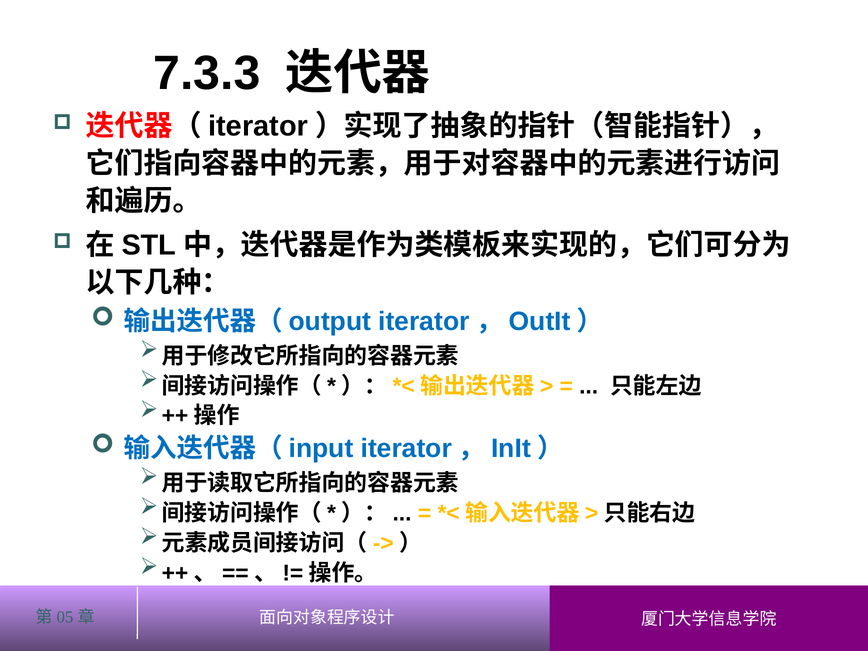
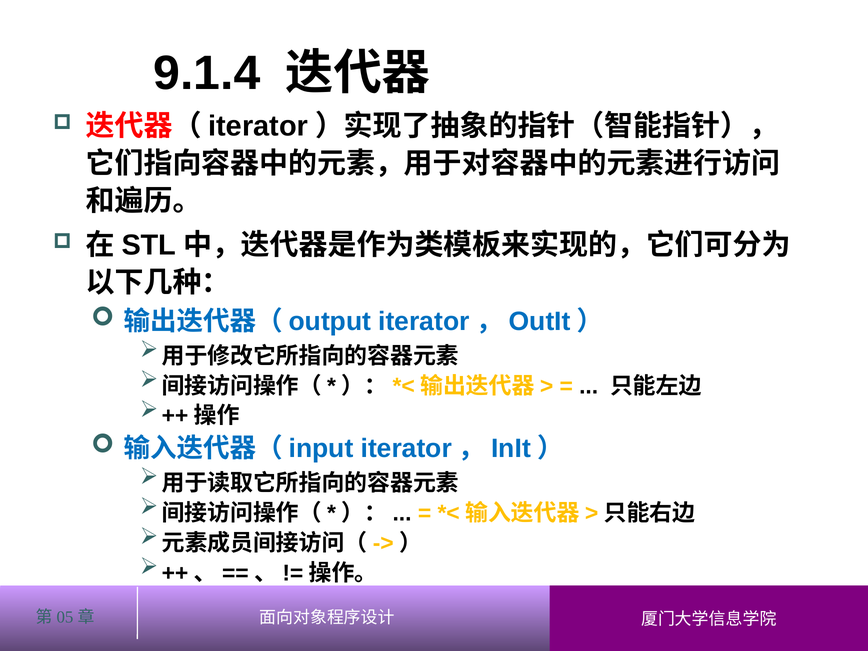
7.3.3: 7.3.3 -> 9.1.4 (207, 73)
